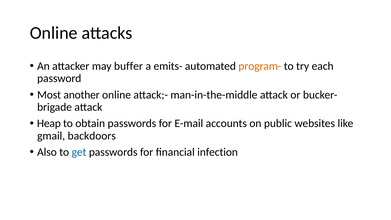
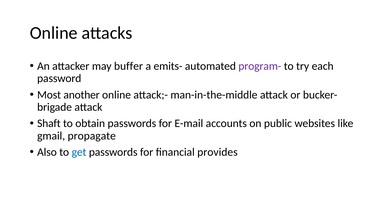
program- colour: orange -> purple (260, 66)
Heap: Heap -> Shaft (49, 123)
backdoors: backdoors -> propagate (92, 136)
infection: infection -> provides (217, 152)
